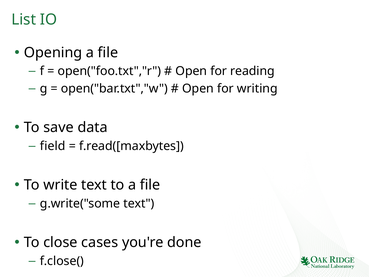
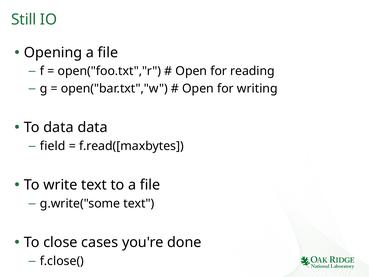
List: List -> Still (24, 20)
To save: save -> data (59, 127)
